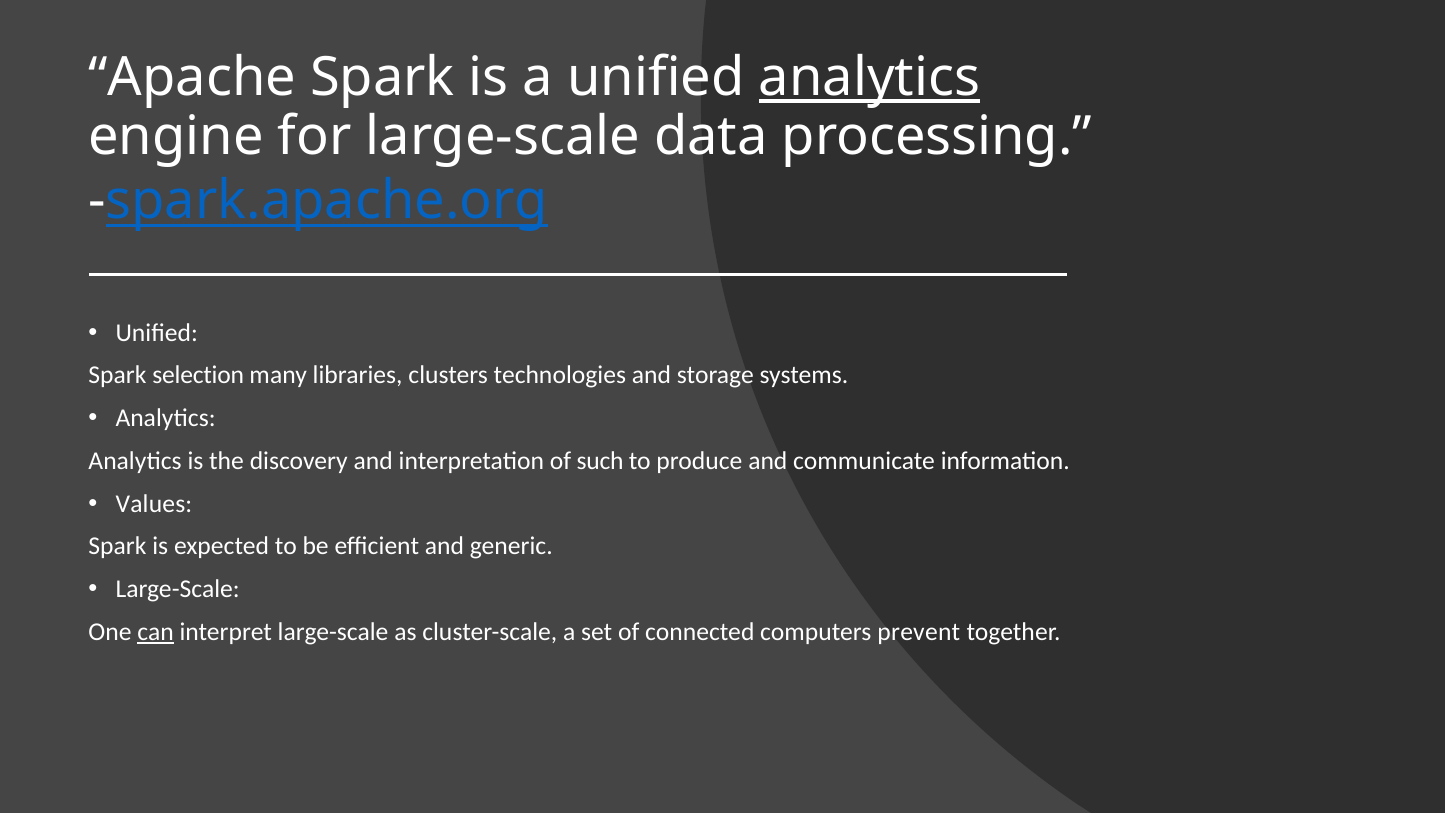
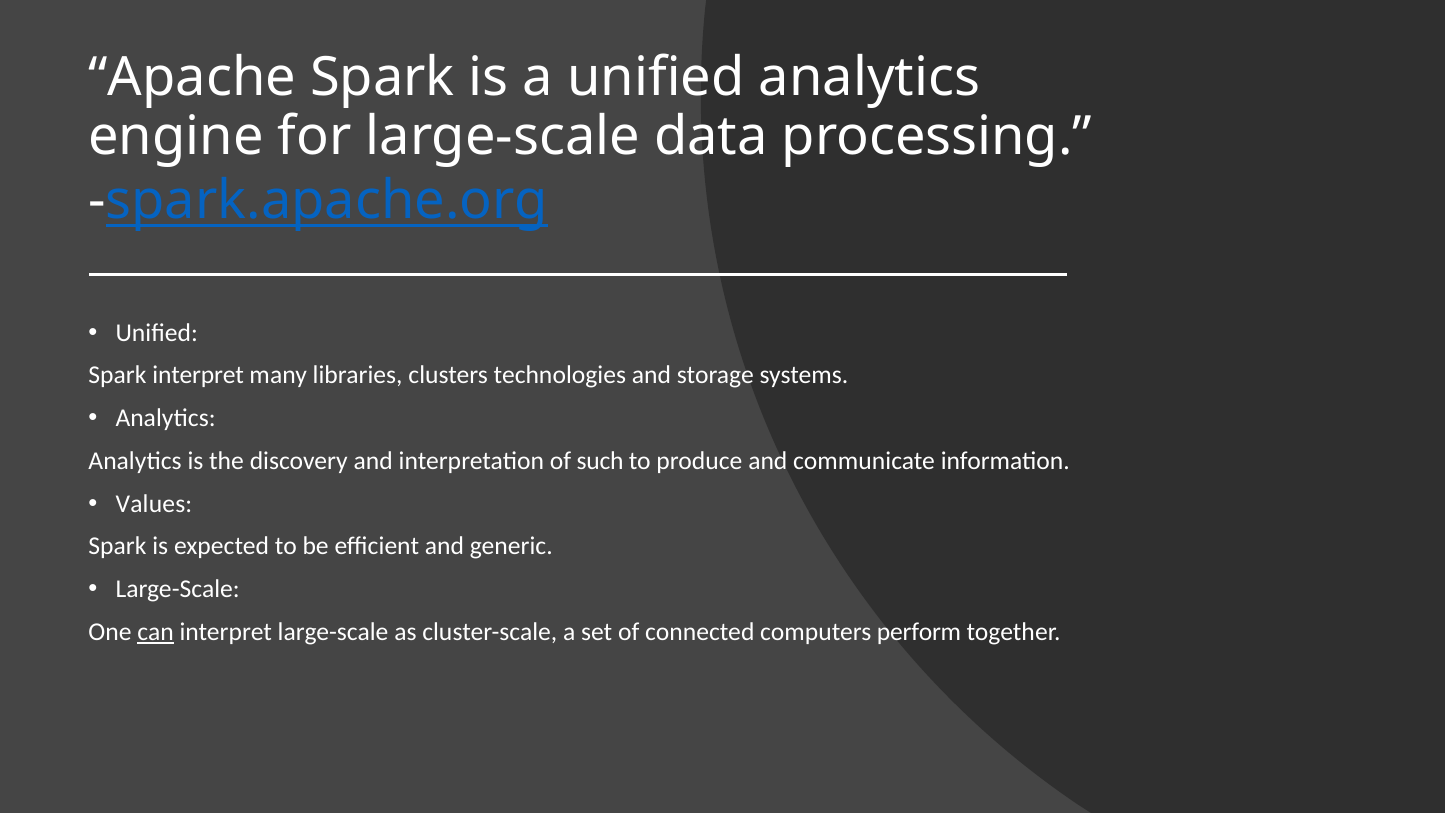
analytics underline: present -> none (870, 78)
Spark selection: selection -> interpret (198, 375)
prevent: prevent -> perform (919, 632)
